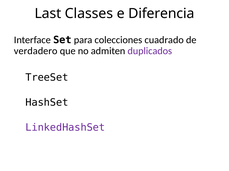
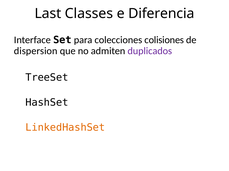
cuadrado: cuadrado -> colisiones (164, 40)
verdadero: verdadero -> dispersion (36, 51)
LinkedHashSet colour: purple -> orange (65, 128)
